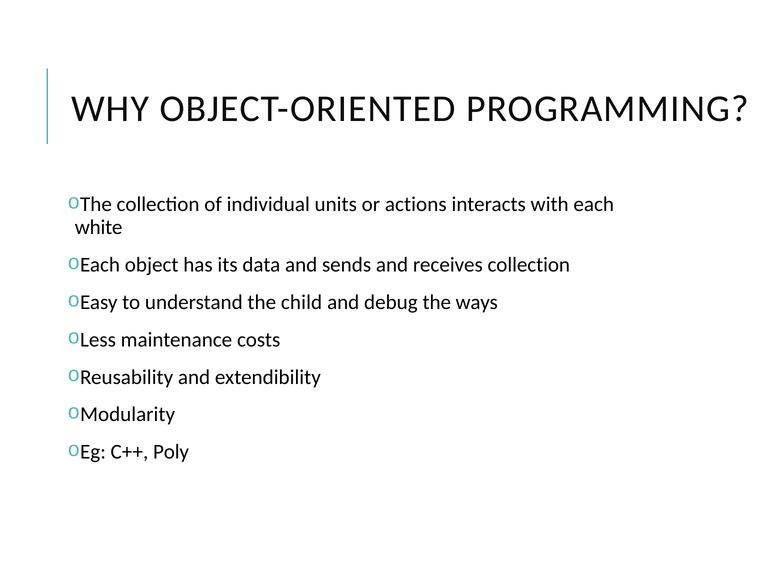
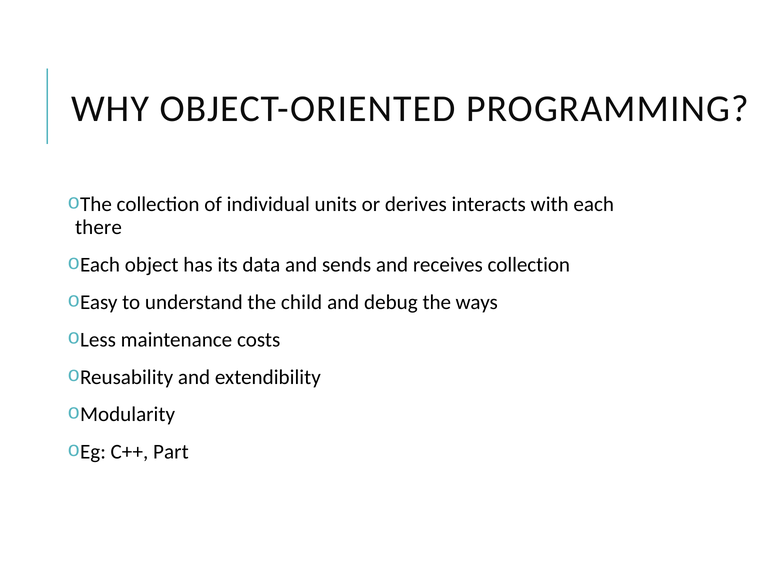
actions: actions -> derives (416, 205)
white: white -> there (98, 227)
Poly: Poly -> Part (171, 452)
